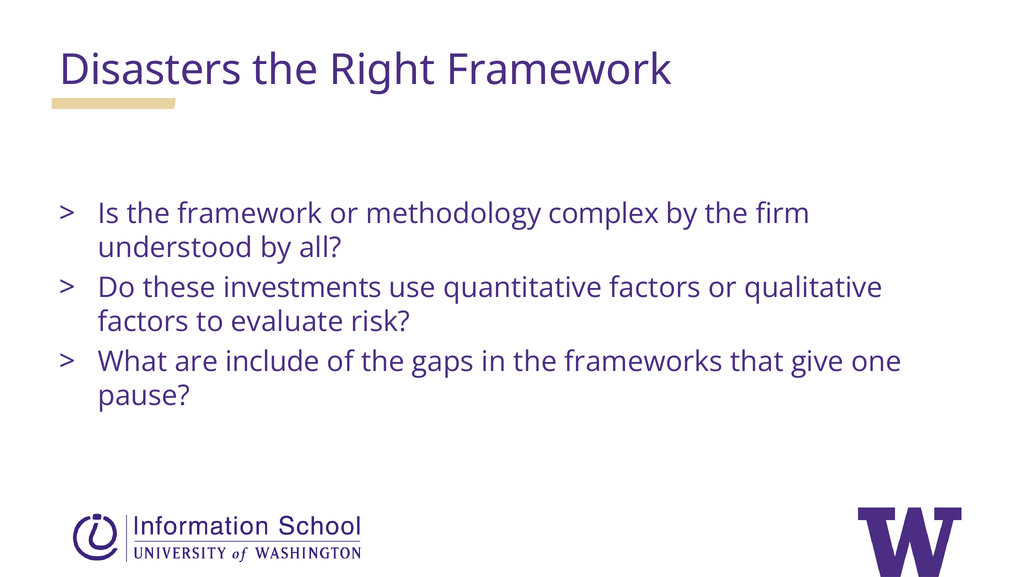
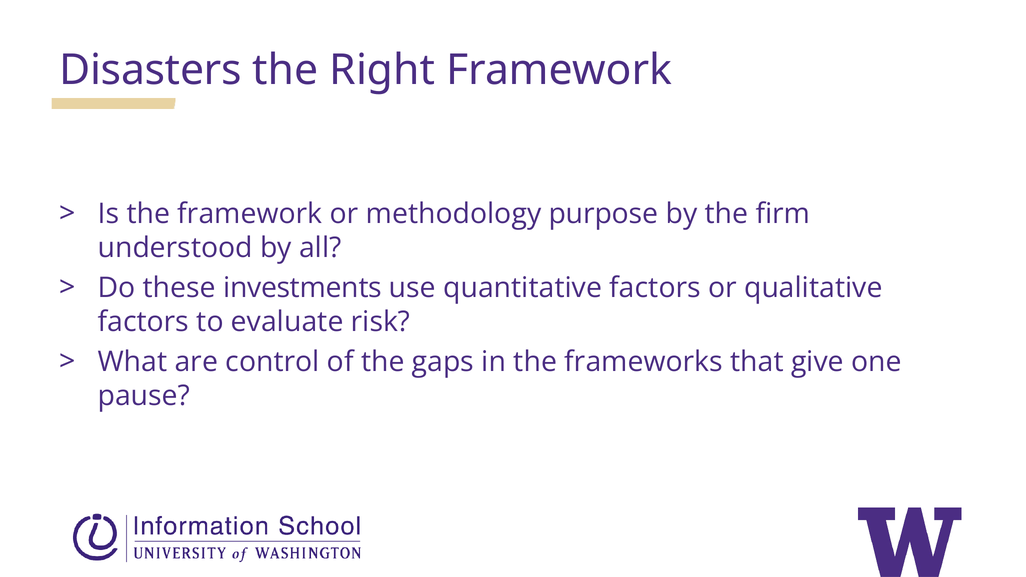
complex: complex -> purpose (603, 214)
include: include -> control (272, 362)
